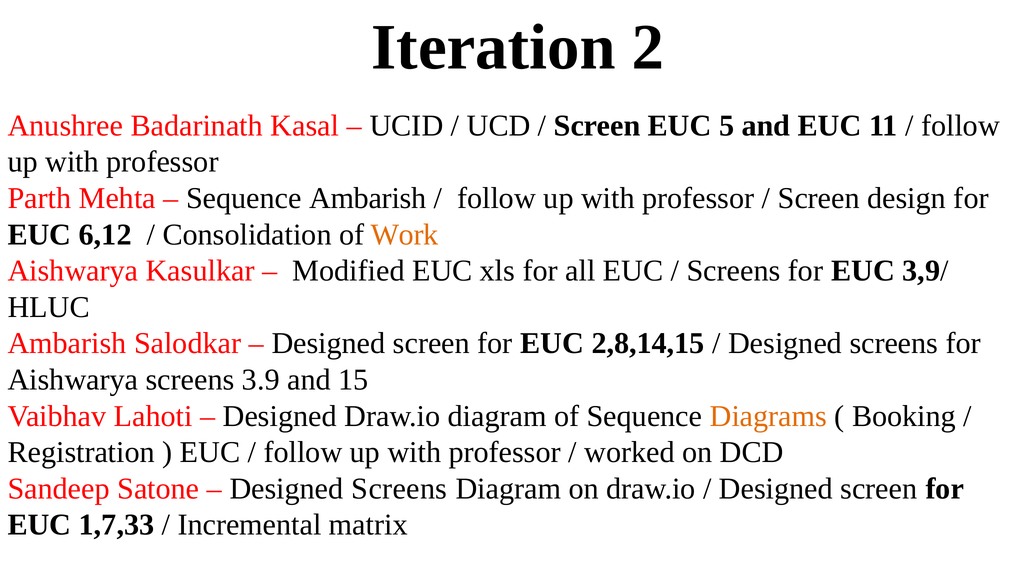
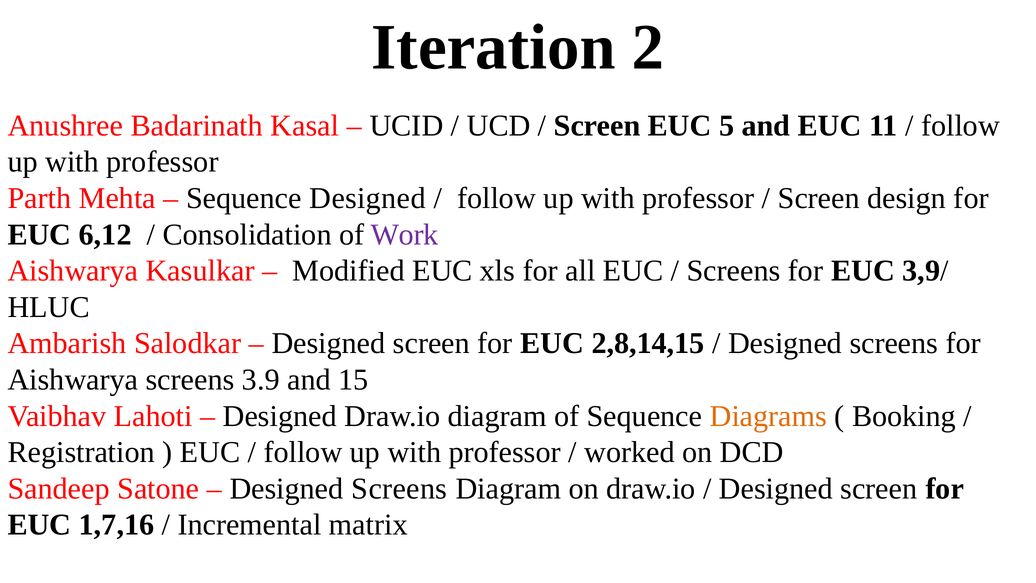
Sequence Ambarish: Ambarish -> Designed (368, 198)
Work colour: orange -> purple (405, 235)
1,7,33: 1,7,33 -> 1,7,16 (117, 525)
